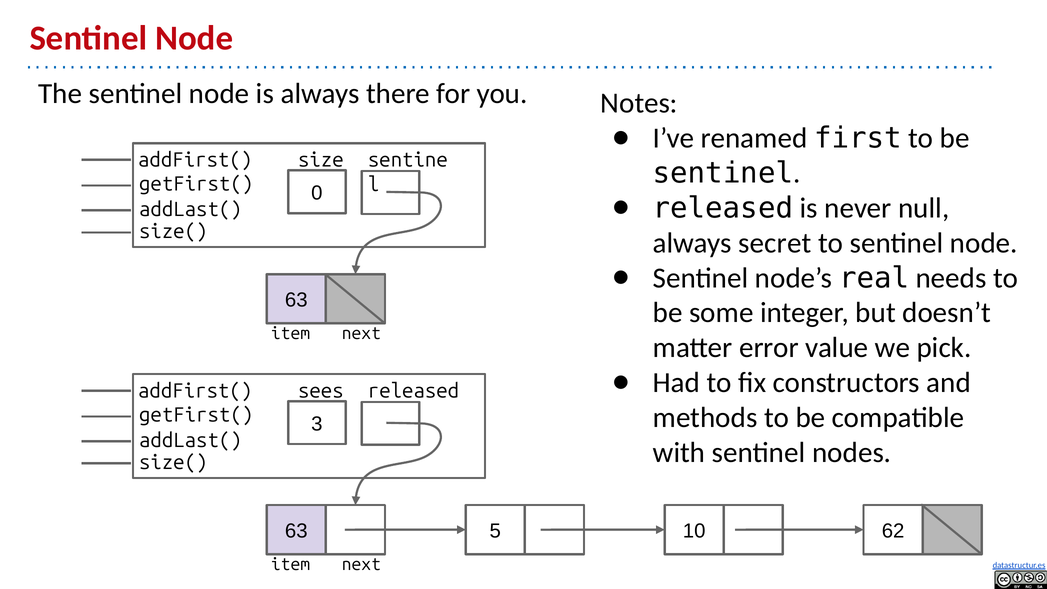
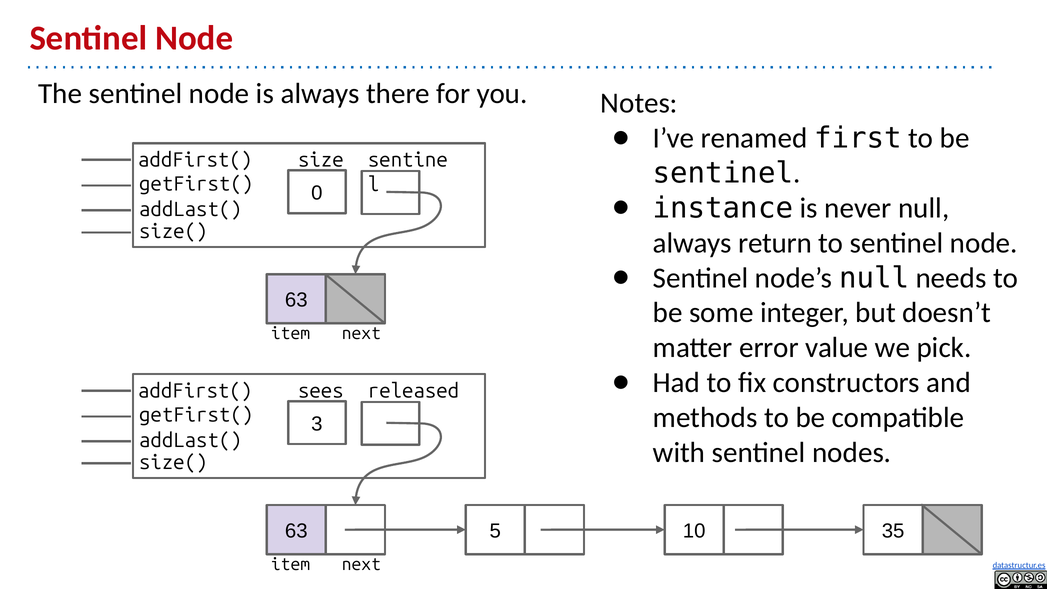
released: released -> instance (723, 208)
secret: secret -> return (775, 243)
node’s real: real -> null (874, 278)
62: 62 -> 35 (893, 531)
